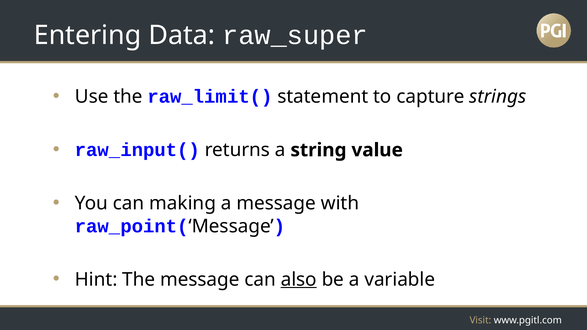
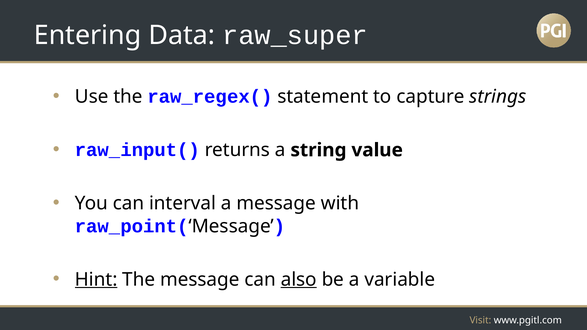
raw_limit(: raw_limit( -> raw_regex( (210, 97)
making: making -> interval (183, 203)
Hint underline: none -> present (96, 280)
